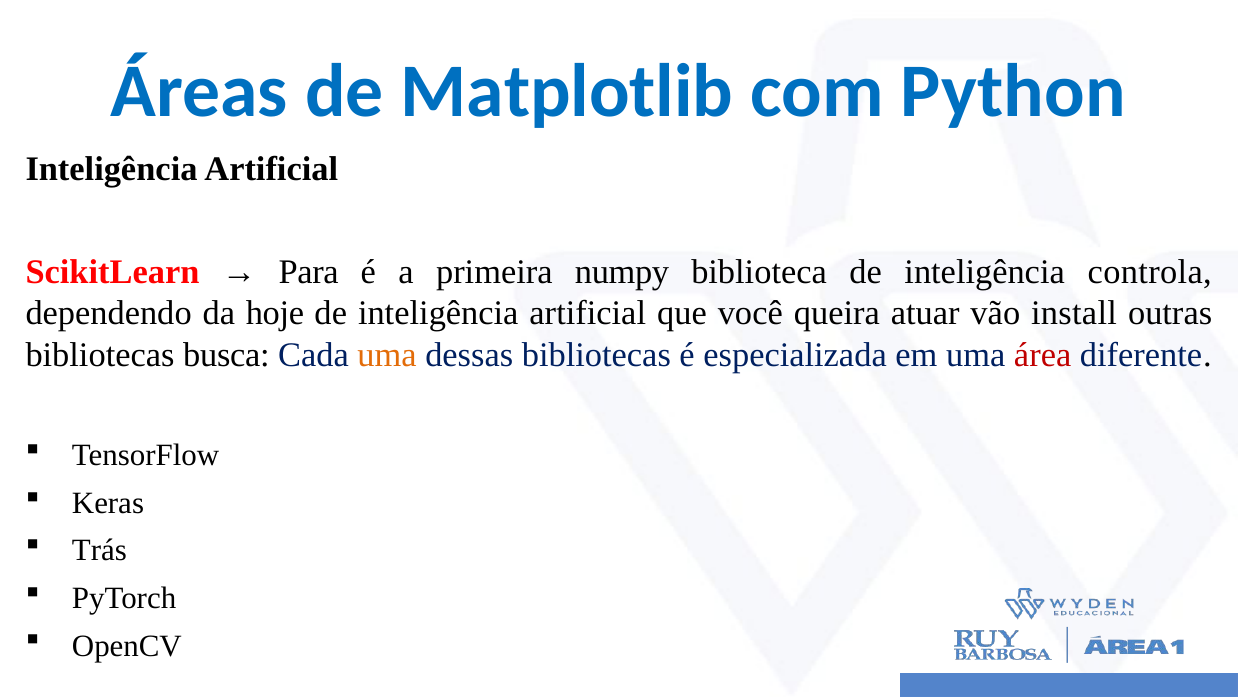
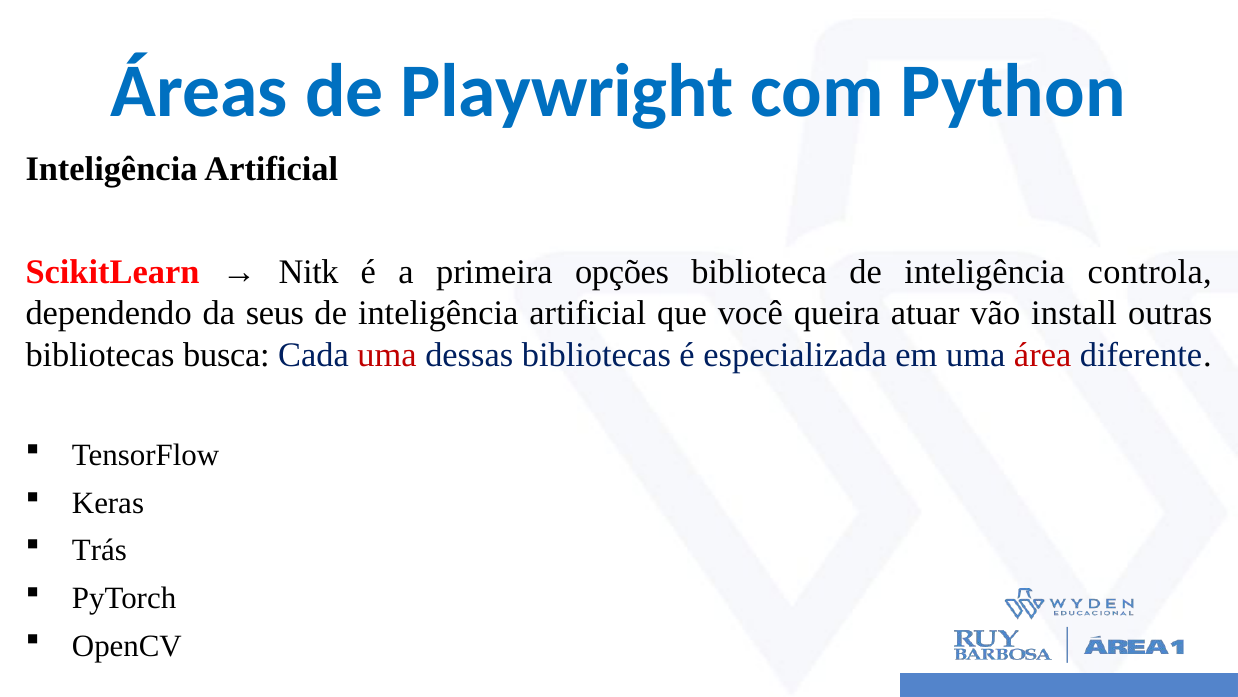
Matplotlib: Matplotlib -> Playwright (567, 91)
Para: Para -> Nitk (309, 272)
numpy: numpy -> opções (622, 272)
hoje: hoje -> seus (275, 313)
uma colour: orange -> red (387, 354)
